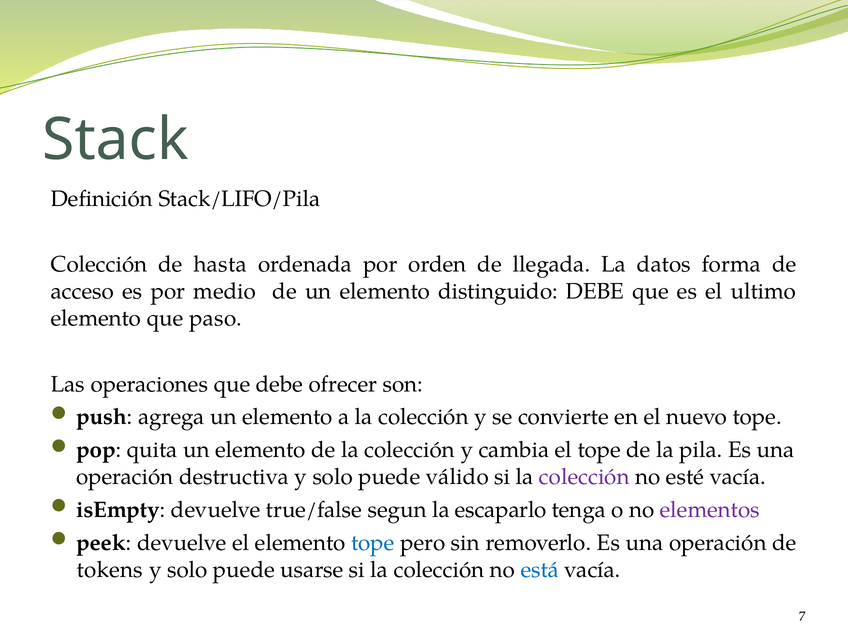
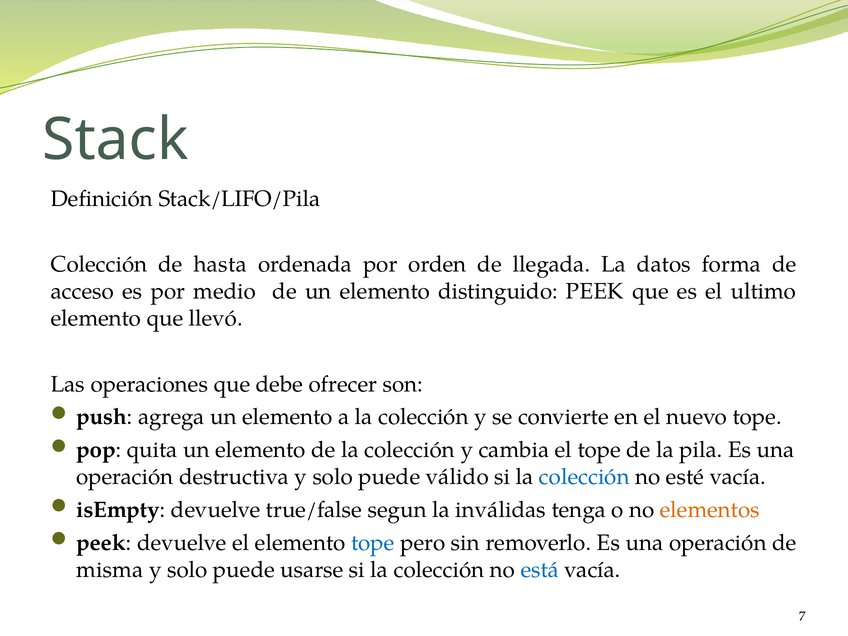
distinguido DEBE: DEBE -> PEEK (595, 291)
paso: paso -> llevó (216, 318)
colección colour: purple -> blue (584, 477)
escaparlo: escaparlo -> inválidas (501, 510)
elementos colour: purple -> orange (710, 510)
tokens: tokens -> misma (110, 570)
